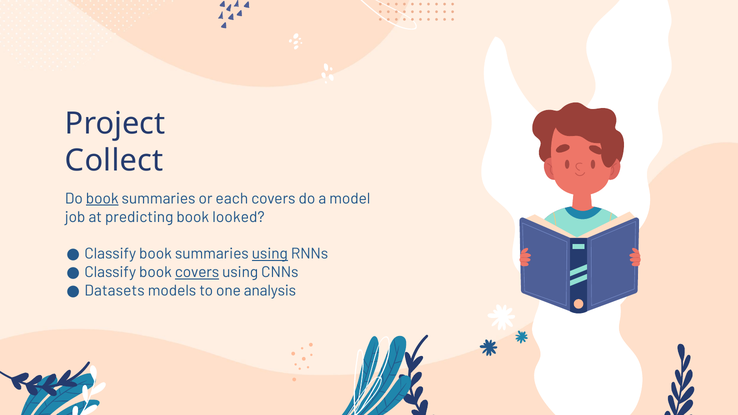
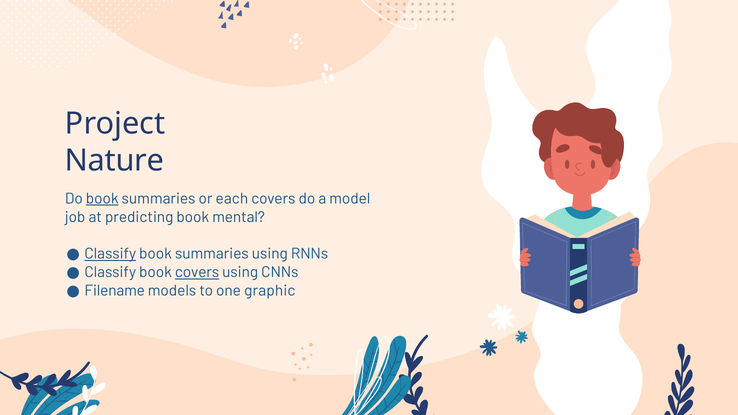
Collect: Collect -> Nature (114, 161)
looked: looked -> mental (239, 217)
Classify underline: none -> present (110, 254)
using underline: present -> none (270, 254)
Datasets: Datasets -> Filename (115, 291)
analysis: analysis -> graphic (270, 291)
